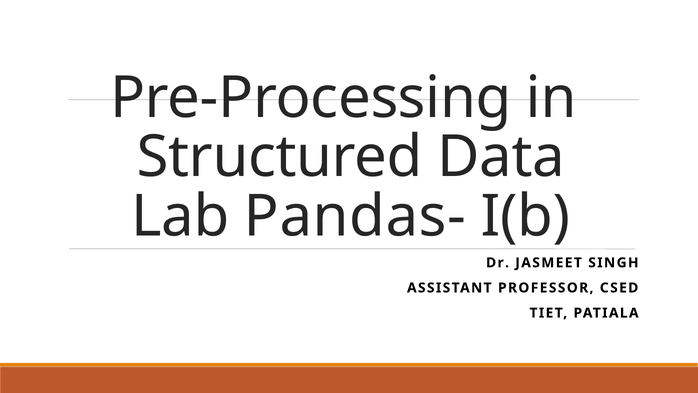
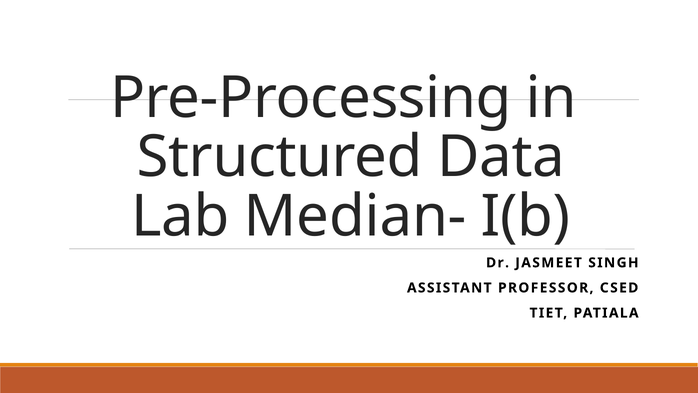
Pandas-: Pandas- -> Median- (355, 216)
